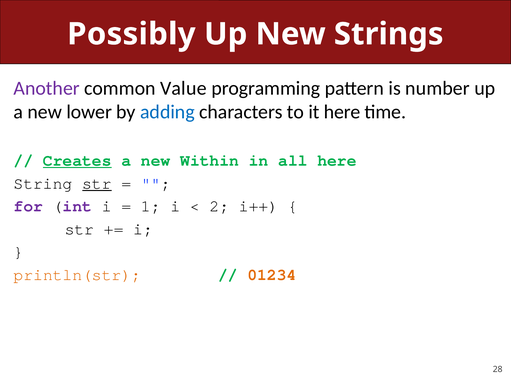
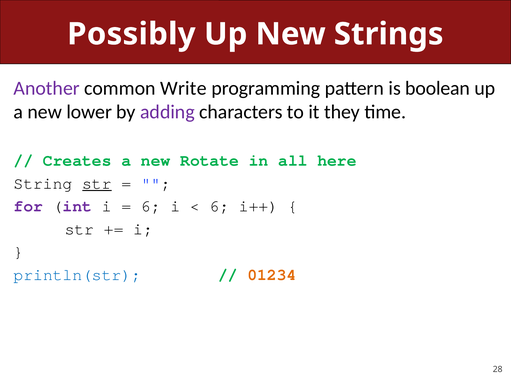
Value: Value -> Write (183, 88)
number: number -> boolean (438, 88)
adding colour: blue -> purple (167, 112)
it here: here -> they (342, 112)
Creates underline: present -> none (77, 161)
Within: Within -> Rotate (210, 161)
1: 1 -> 6 (151, 206)
2: 2 -> 6 (219, 206)
println(str colour: orange -> blue (77, 275)
